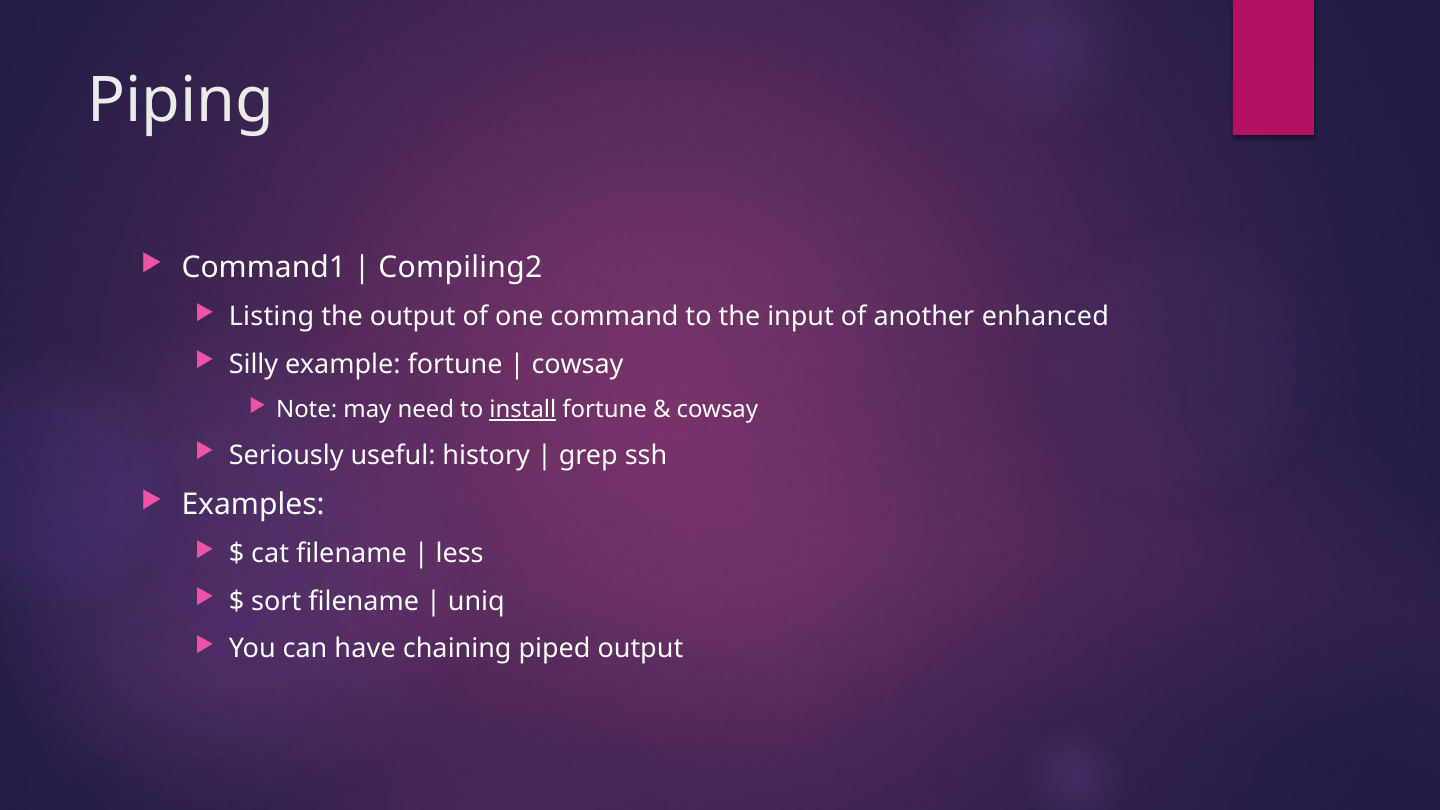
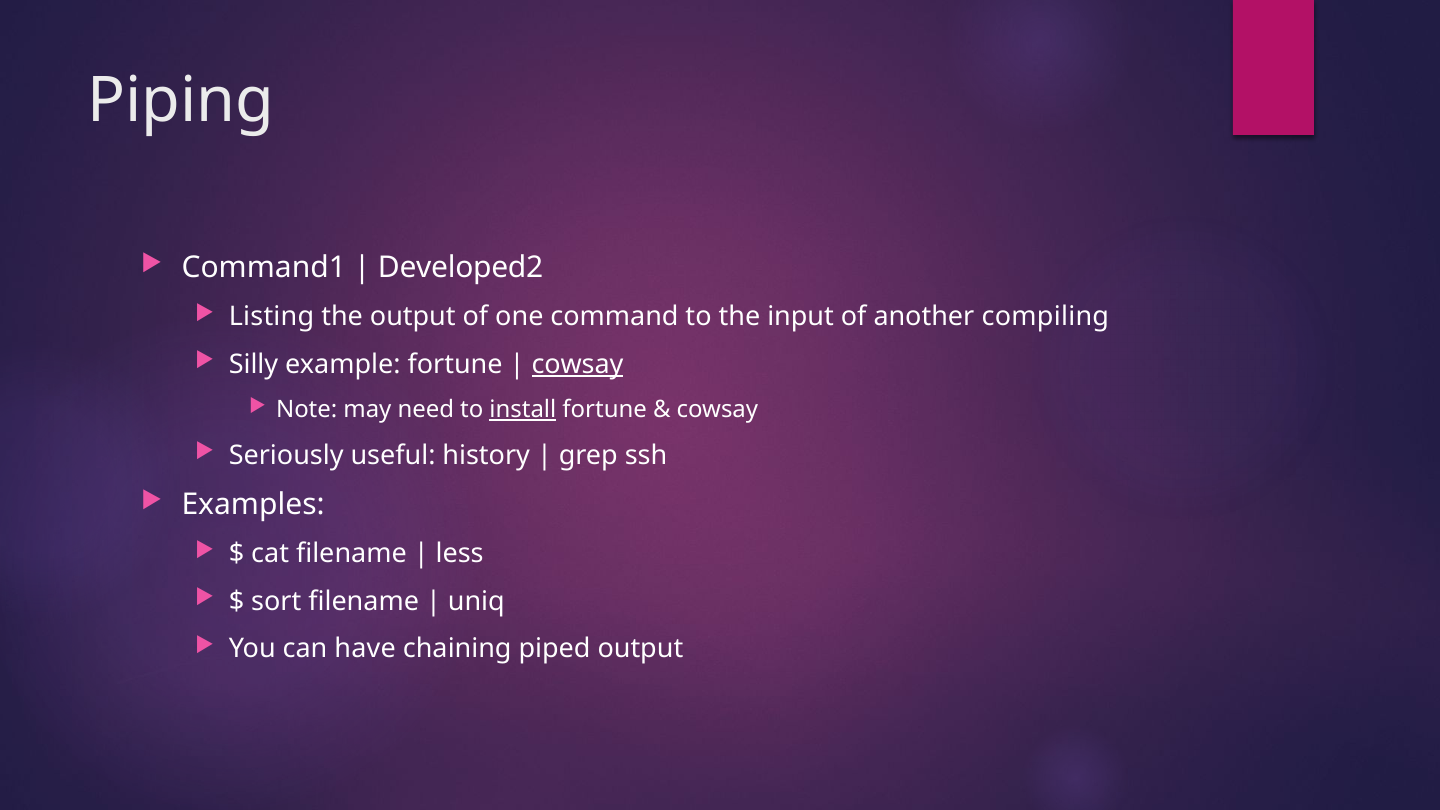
Compiling2: Compiling2 -> Developed2 (461, 268)
enhanced: enhanced -> compiling (1045, 317)
cowsay underline: none -> present (577, 364)
